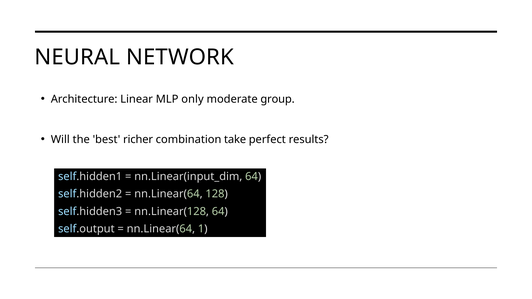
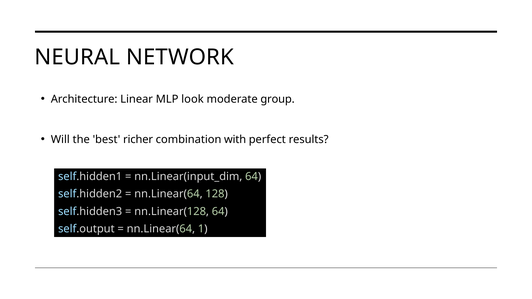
only: only -> look (193, 99)
take: take -> with (235, 140)
